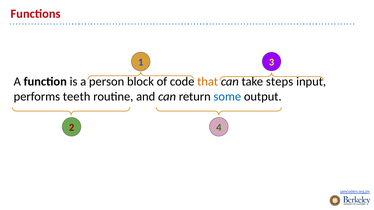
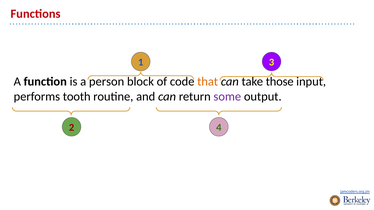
steps: steps -> those (280, 82)
teeth: teeth -> tooth (77, 97)
some colour: blue -> purple (227, 97)
